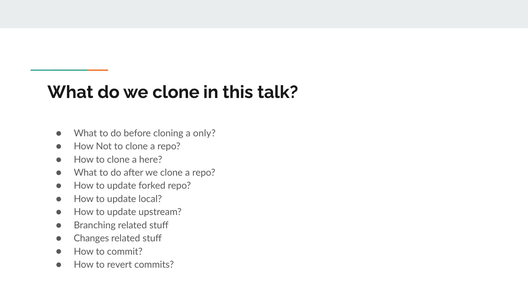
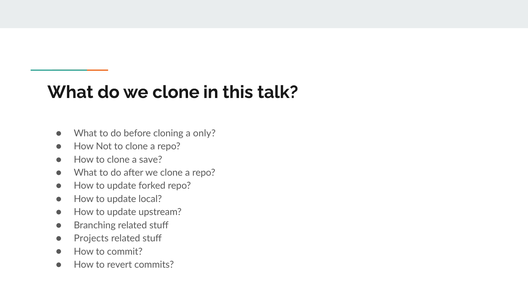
here: here -> save (151, 160)
Changes: Changes -> Projects (91, 238)
